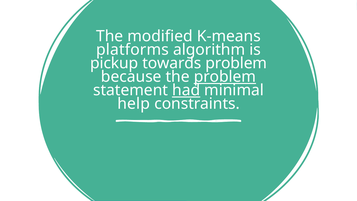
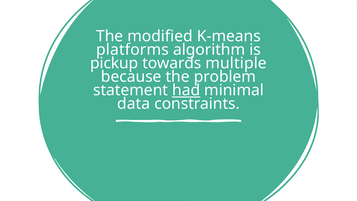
towards problem: problem -> multiple (236, 63)
problem underline: present -> none (225, 77)
help: help -> data (134, 104)
